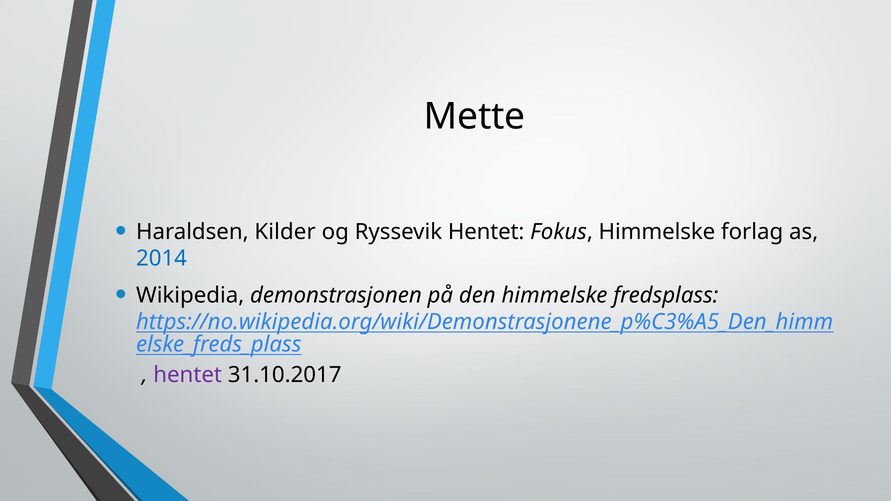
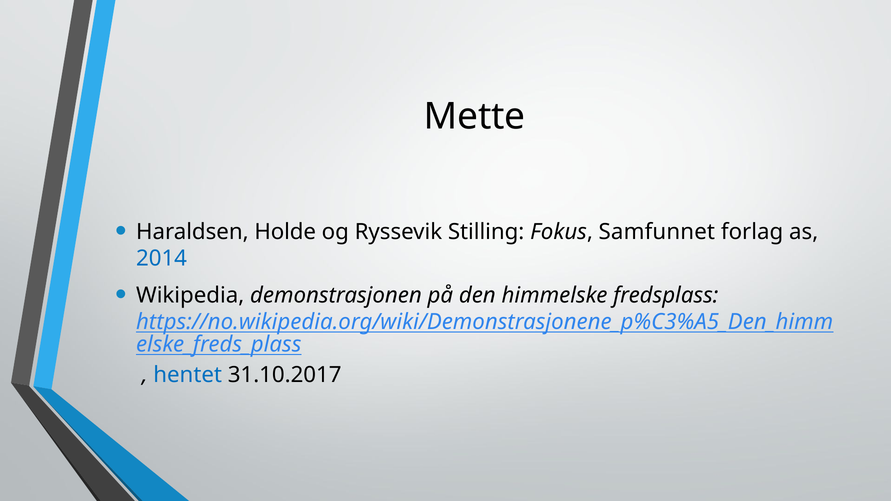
Kilder: Kilder -> Holde (285, 232)
Ryssevik Hentet: Hentet -> Stilling (486, 232)
Fokus Himmelske: Himmelske -> Samfunnet (657, 232)
hentet colour: purple -> blue (188, 375)
